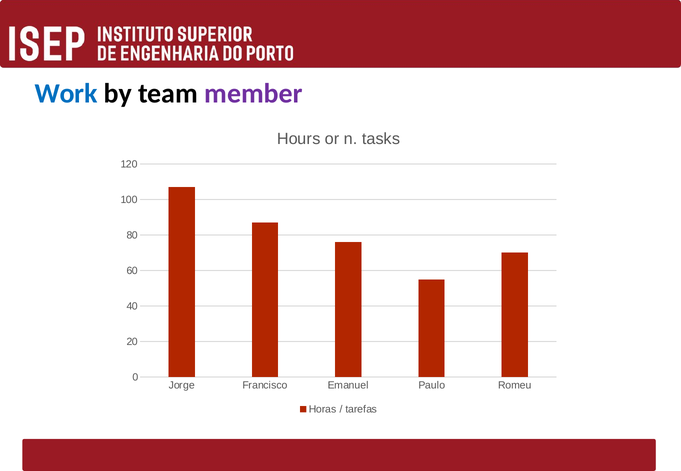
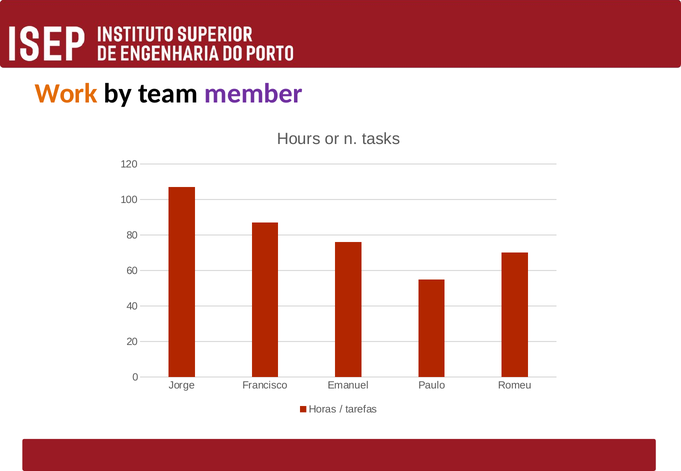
Work colour: blue -> orange (66, 94)
